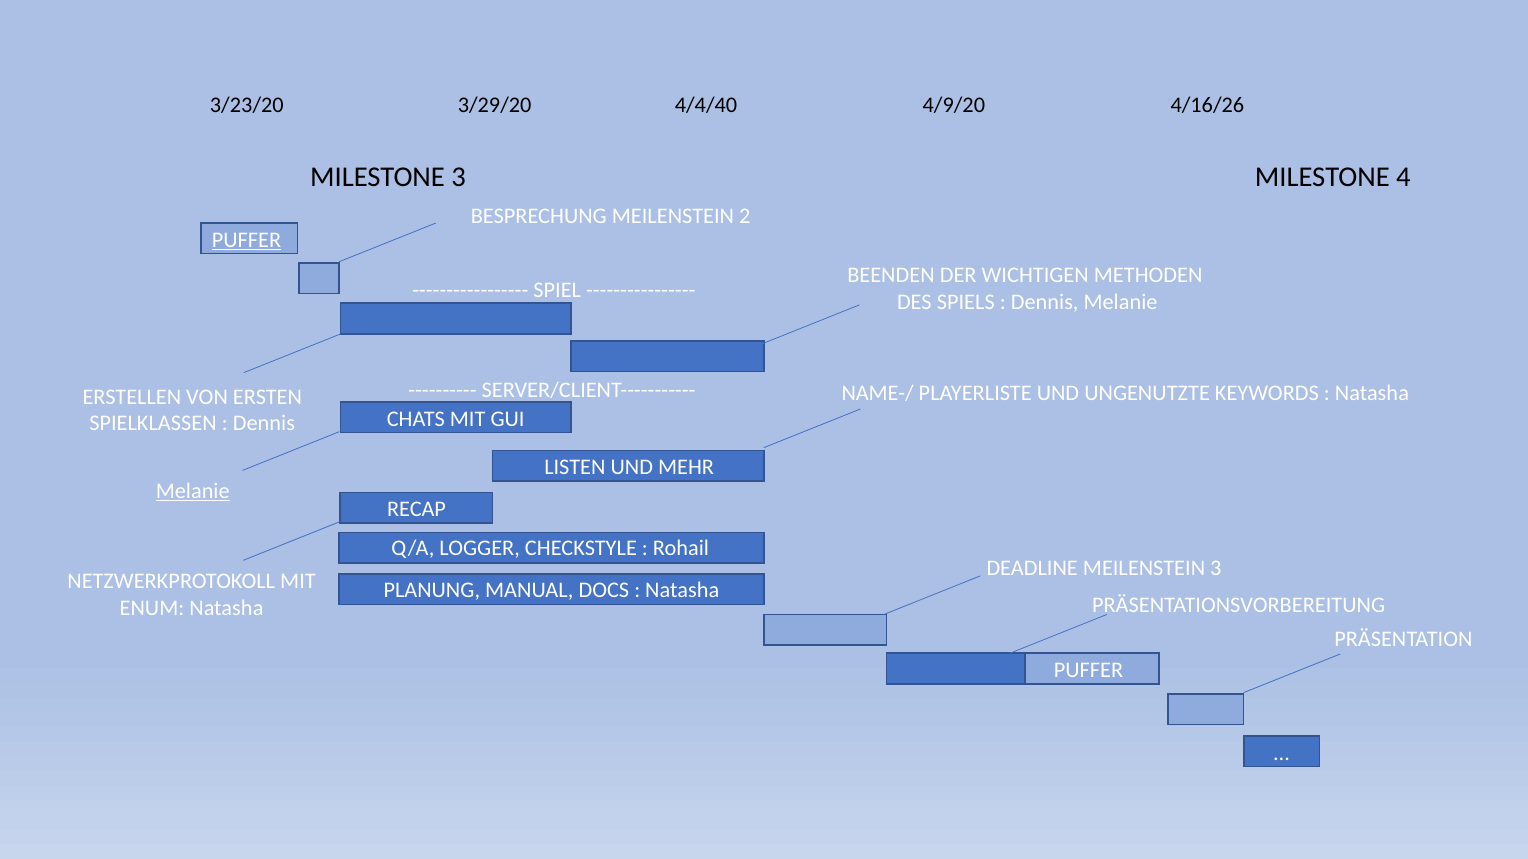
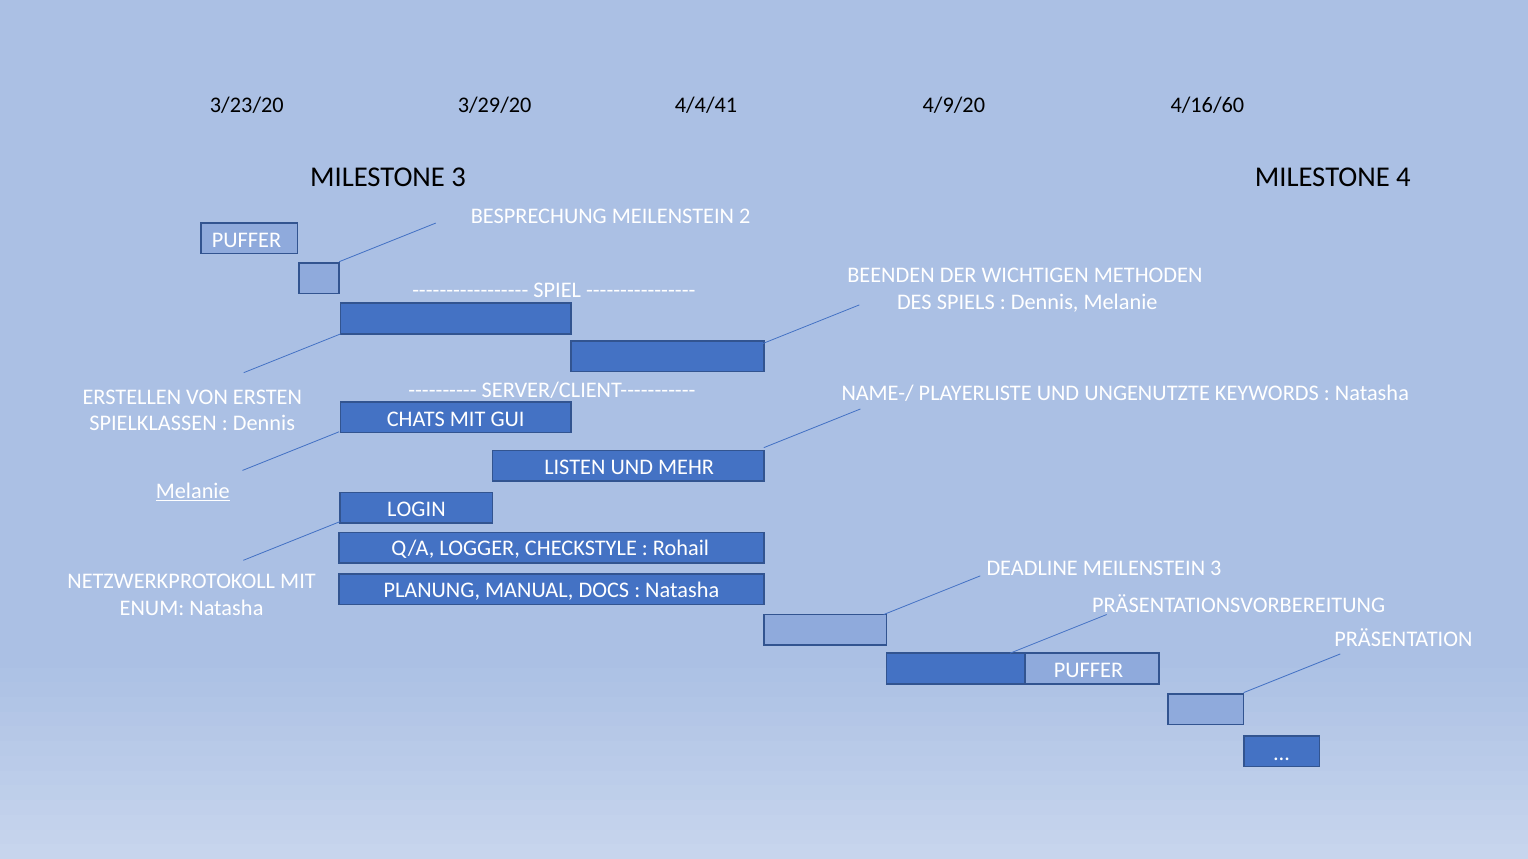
4/4/40: 4/4/40 -> 4/4/41 (706, 105)
4/16/26: 4/16/26 -> 4/16/60 (1207, 105)
PUFFER underline: present -> none (246, 240)
RECAP: RECAP -> LOGIN (416, 510)
